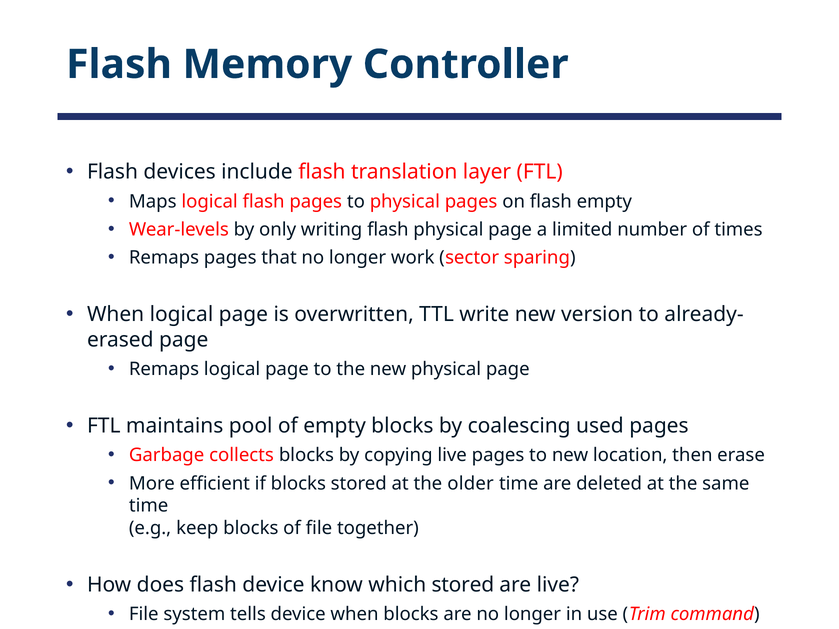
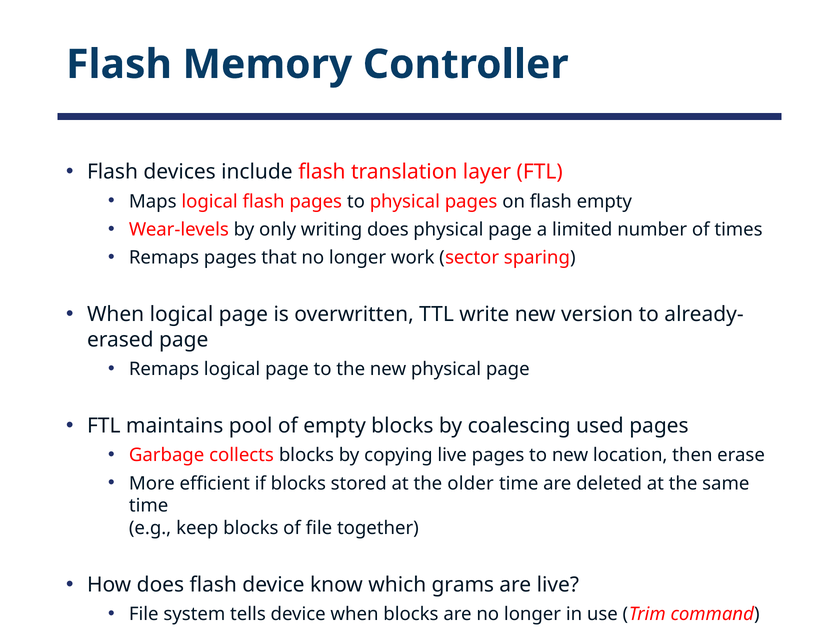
writing flash: flash -> does (388, 230)
which stored: stored -> grams (463, 585)
